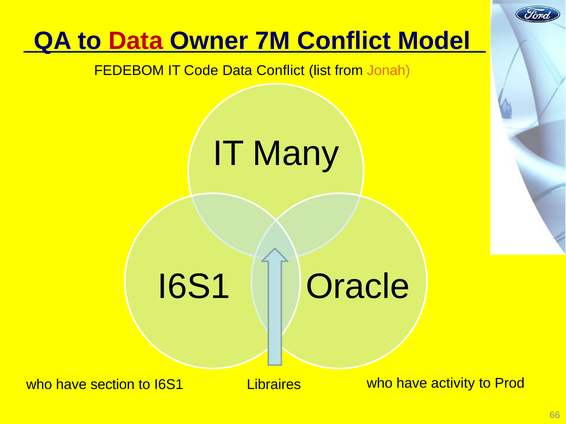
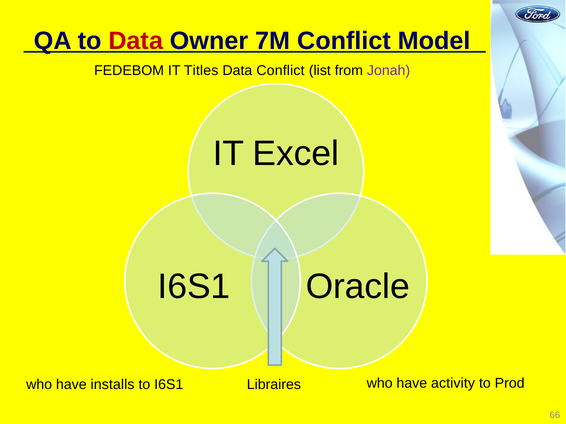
Code: Code -> Titles (201, 71)
Jonah colour: orange -> purple (389, 71)
Many: Many -> Excel (296, 154)
section: section -> installs (113, 385)
